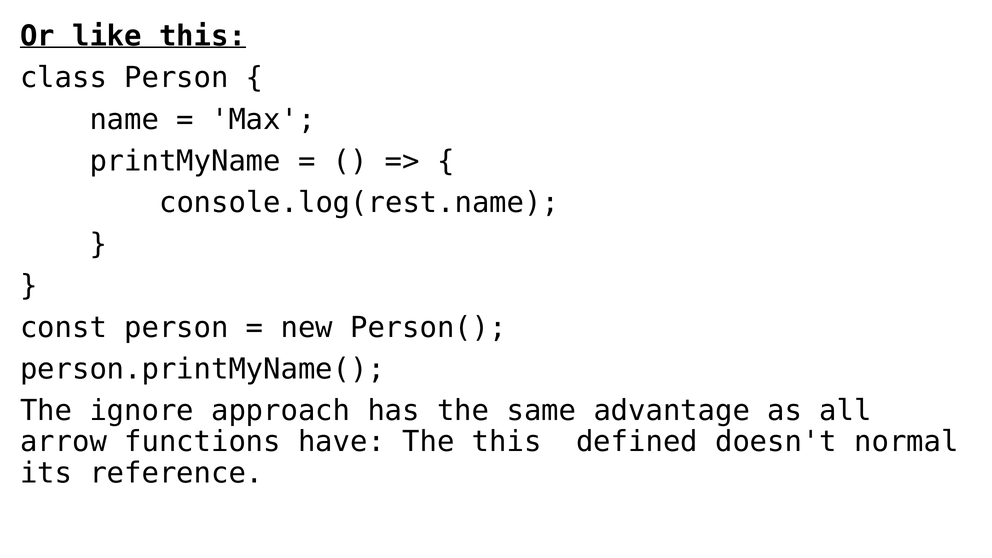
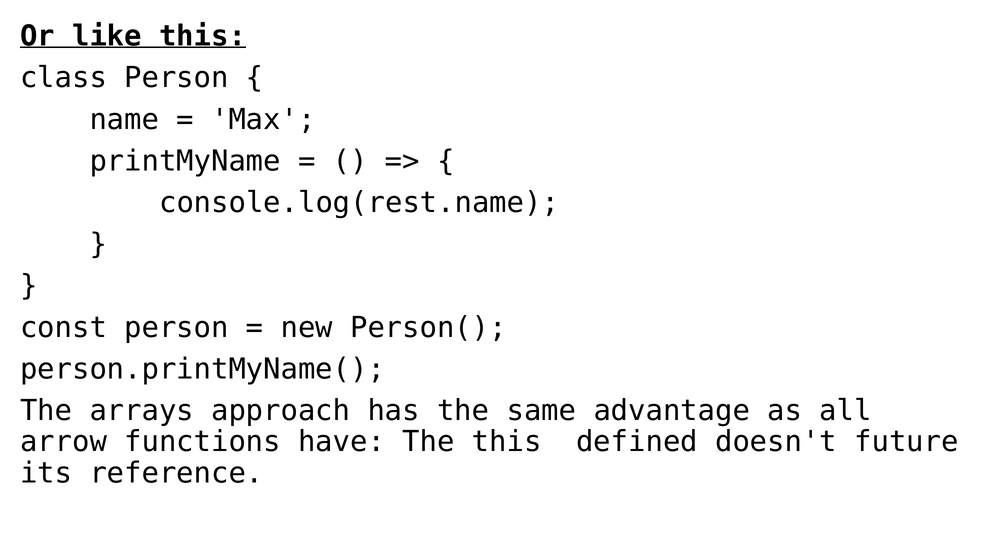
ignore: ignore -> arrays (142, 411)
normal: normal -> future (906, 442)
